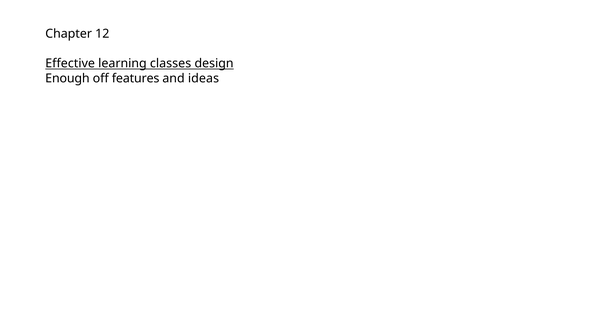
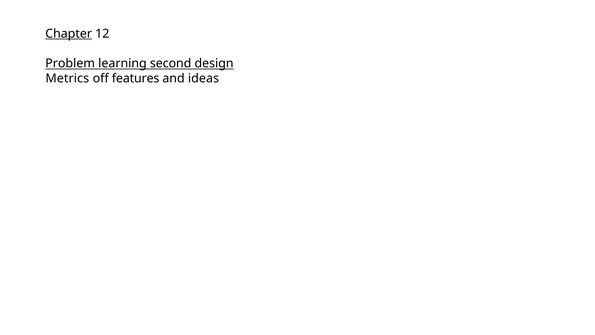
Chapter underline: none -> present (69, 34)
Effective: Effective -> Problem (70, 63)
classes: classes -> second (171, 63)
Enough: Enough -> Metrics (67, 78)
